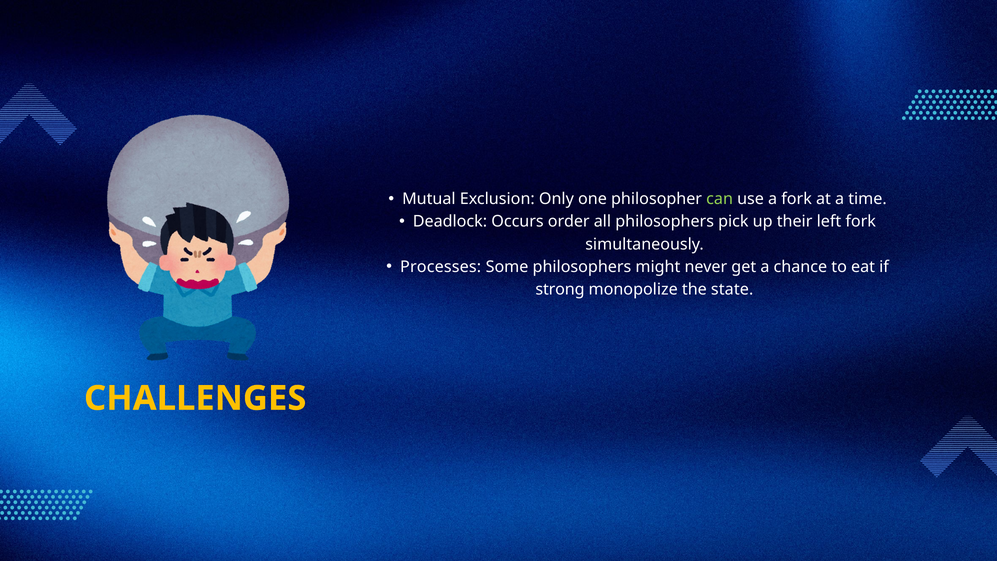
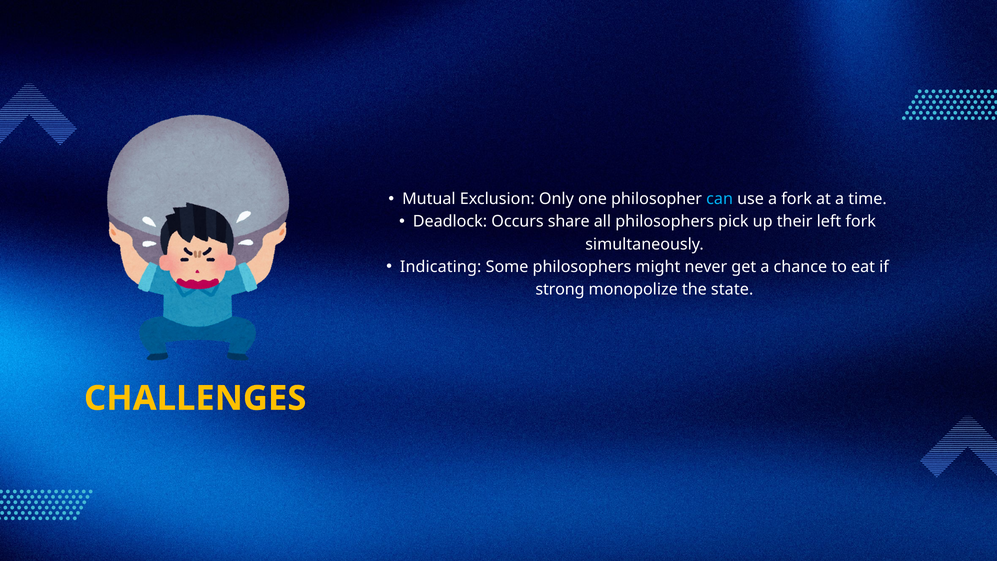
can colour: light green -> light blue (720, 199)
order: order -> share (569, 222)
Processes: Processes -> Indicating (441, 267)
